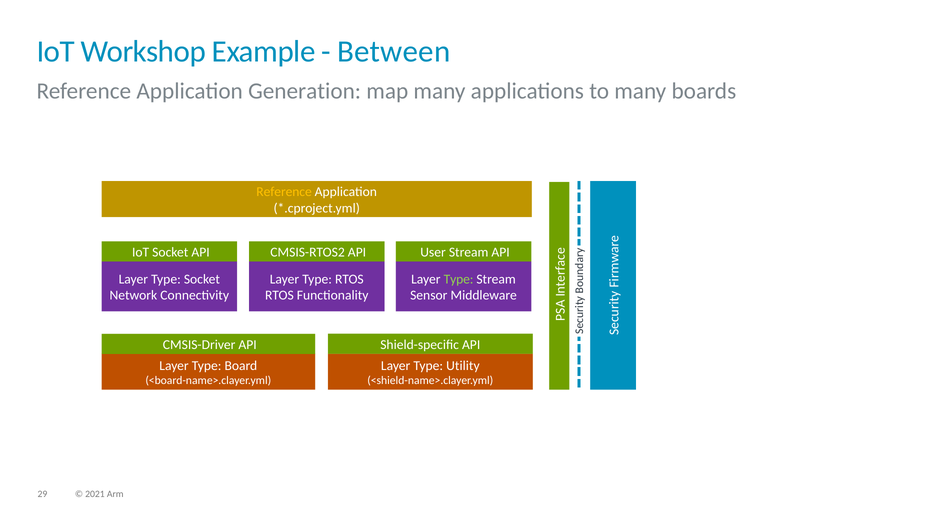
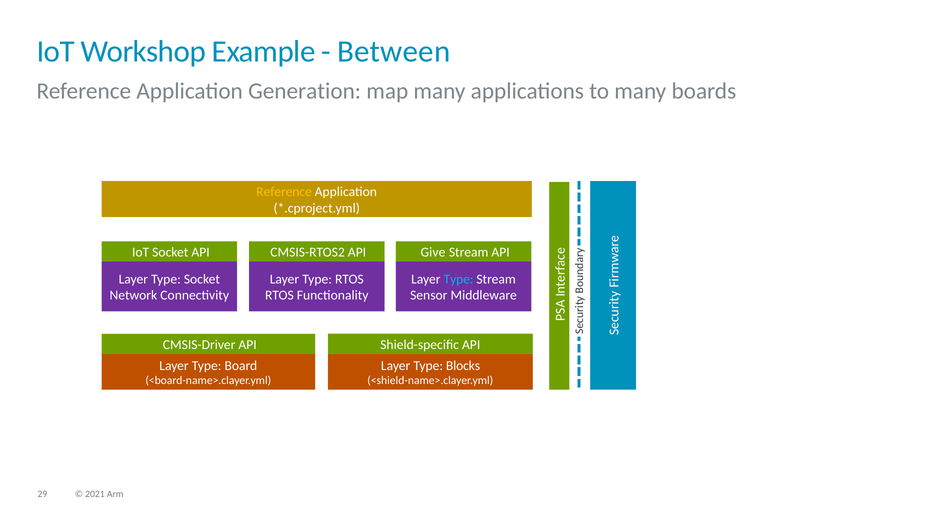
User: User -> Give (433, 252)
Type colour: light green -> light blue (459, 279)
Utility: Utility -> Blocks (463, 366)
